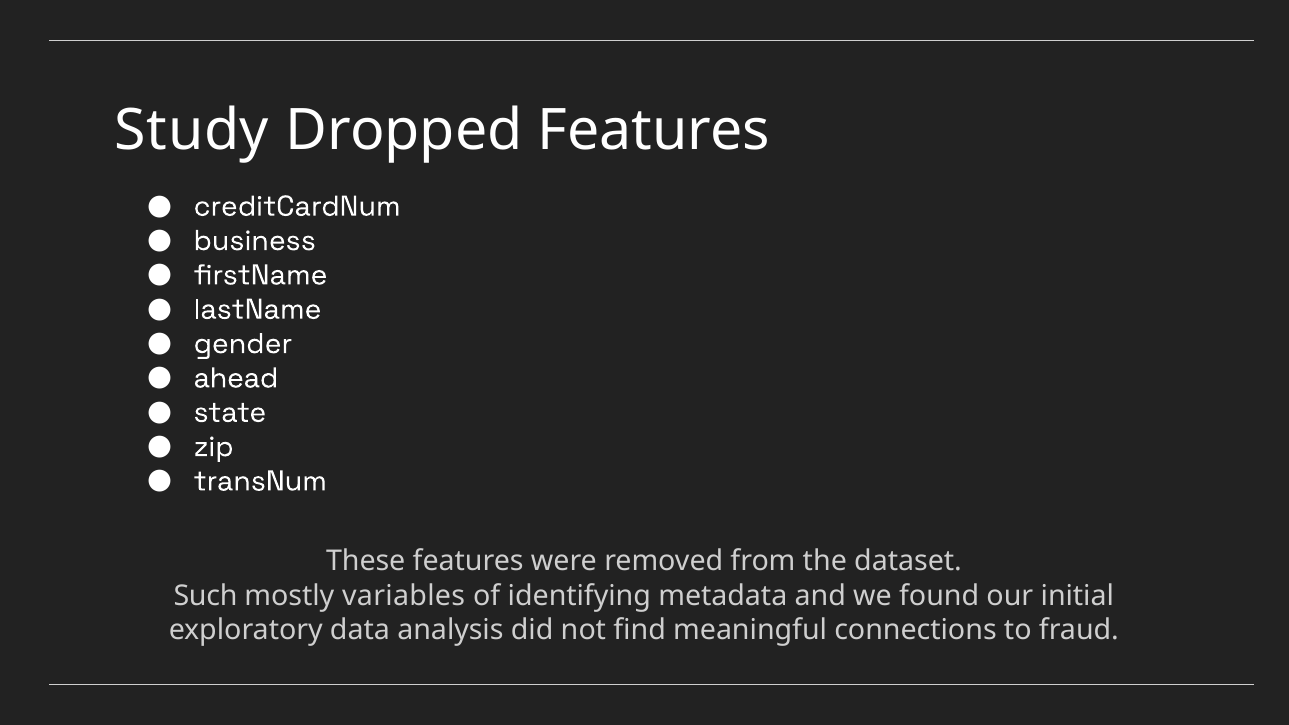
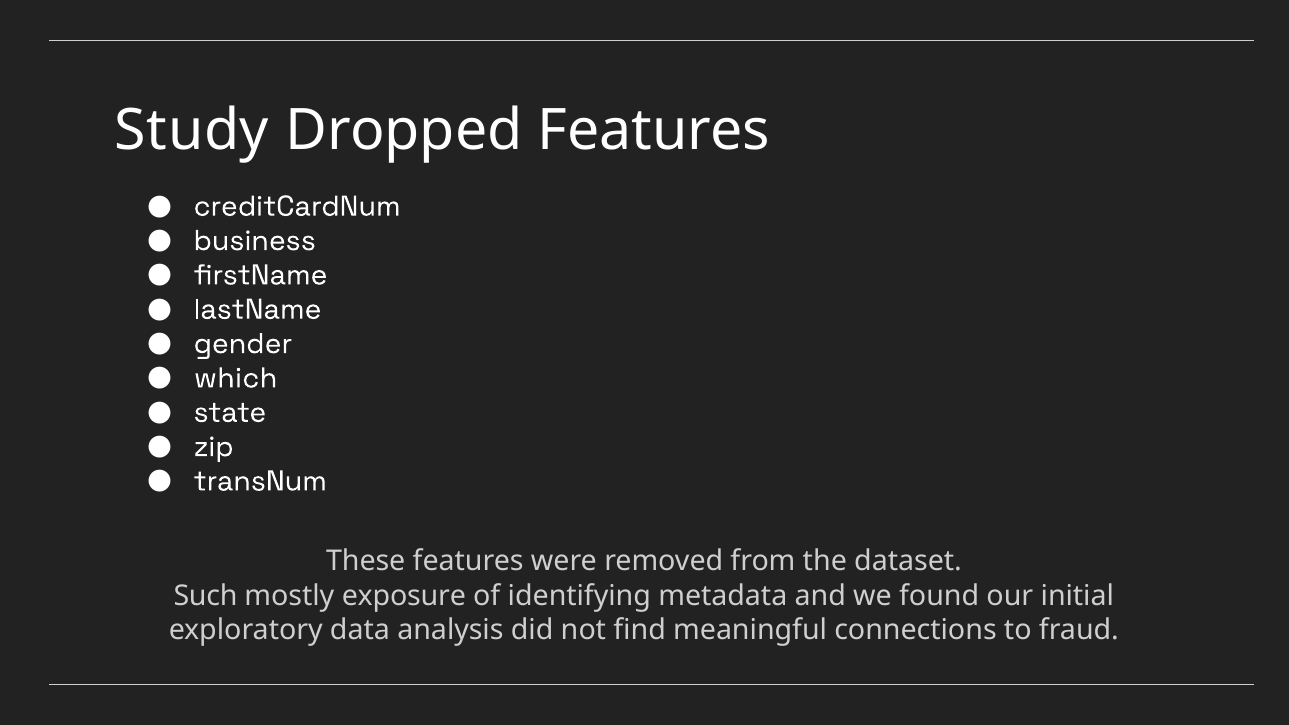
ahead: ahead -> which (236, 378)
variables: variables -> exposure (404, 596)
